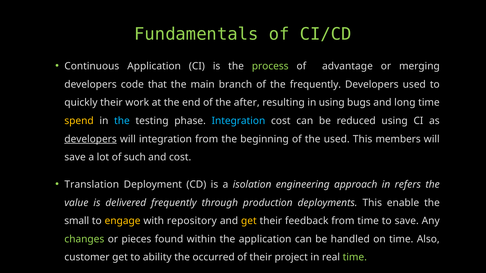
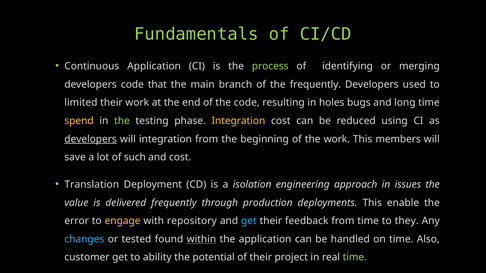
advantage: advantage -> identifying (347, 66)
quickly: quickly -> limited (81, 103)
the after: after -> code (247, 103)
in using: using -> holes (332, 103)
the colour: light blue -> light green (122, 121)
Integration colour: light blue -> yellow (238, 121)
the used: used -> work (337, 139)
refers: refers -> issues (408, 185)
small: small -> error (77, 221)
get colour: yellow -> light blue (249, 221)
to save: save -> they (407, 221)
changes colour: light green -> light blue (84, 239)
pieces: pieces -> tested (136, 239)
within underline: none -> present (201, 239)
occurred: occurred -> potential (214, 258)
